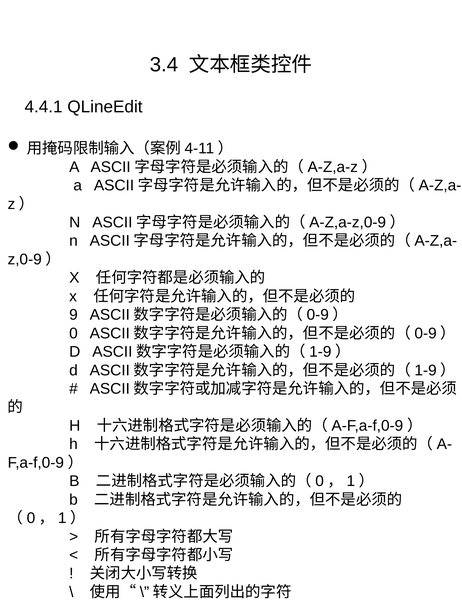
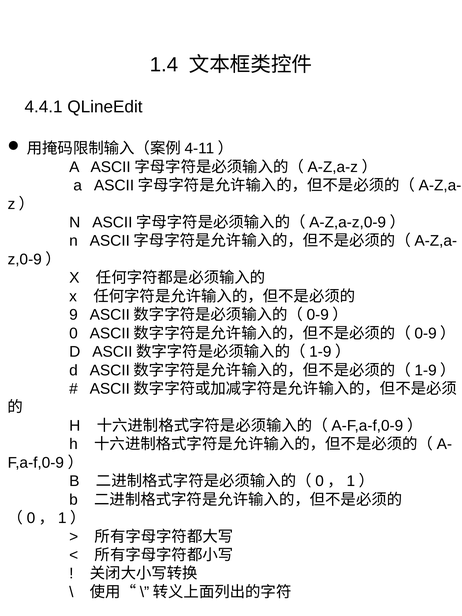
3.4: 3.4 -> 1.4 (164, 65)
